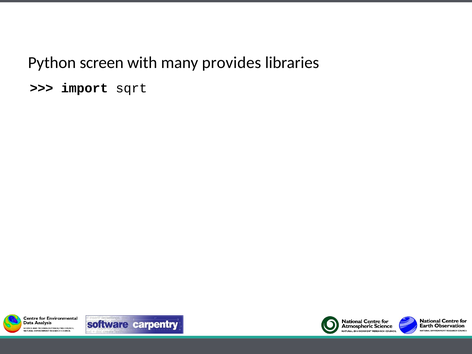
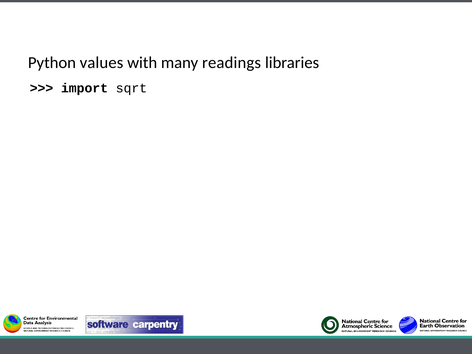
screen: screen -> values (101, 63)
provides: provides -> readings (232, 63)
